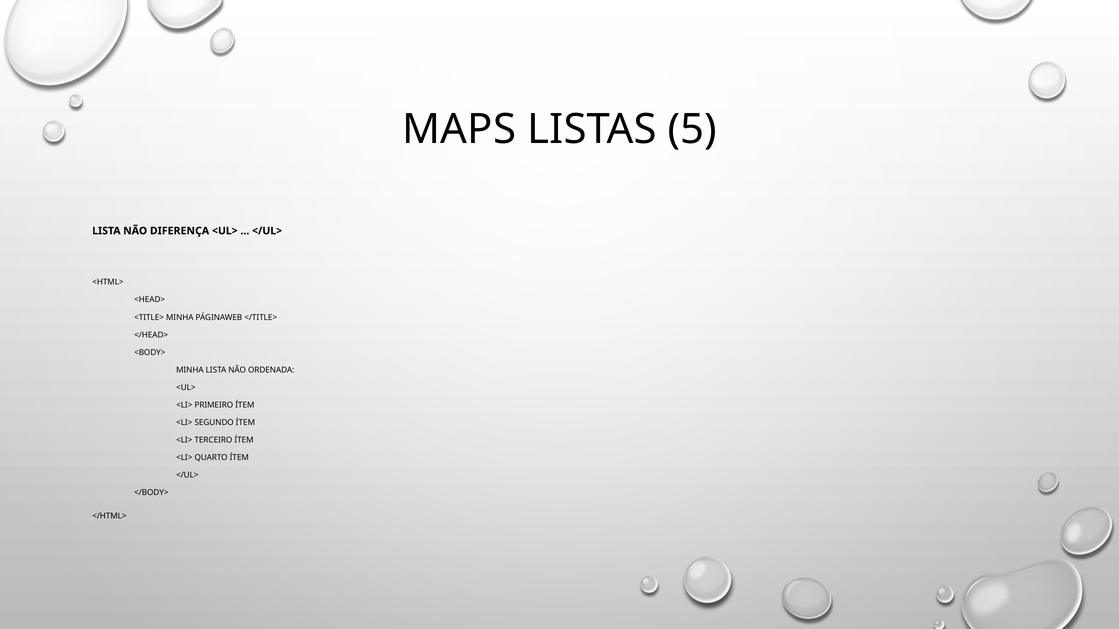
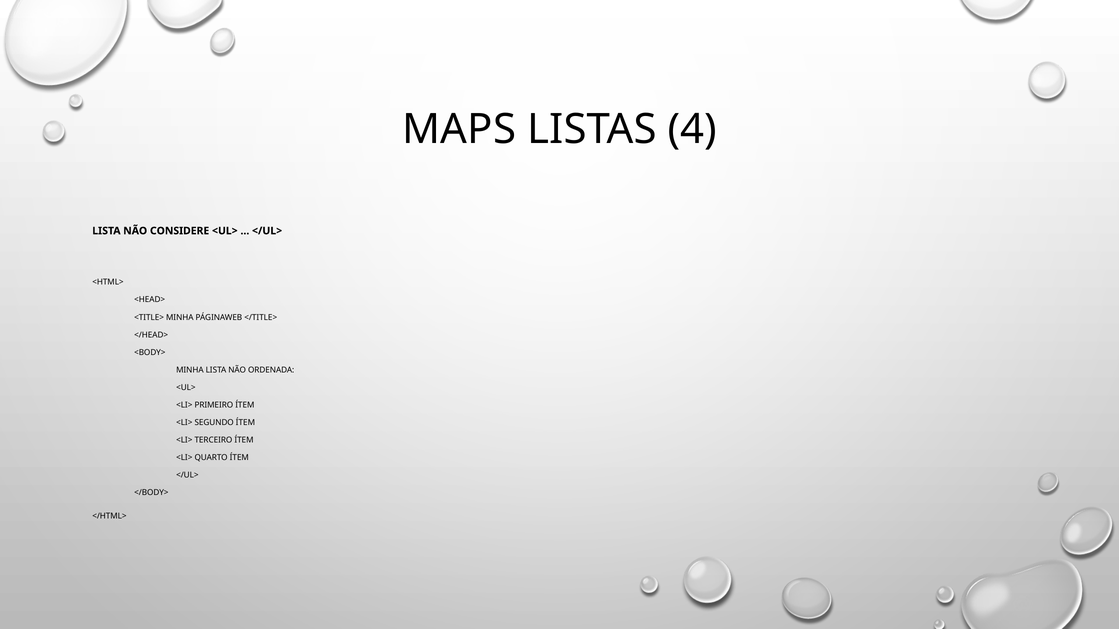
5: 5 -> 4 (692, 130)
DIFERENÇA: DIFERENÇA -> CONSIDERE (180, 231)
